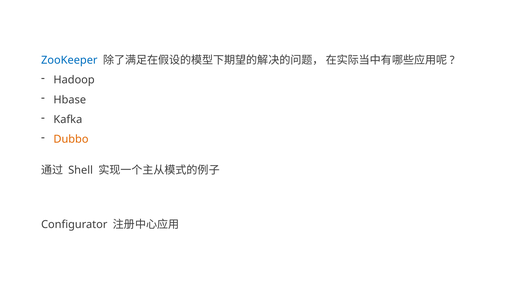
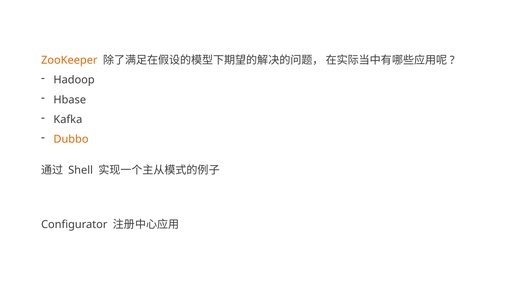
ZooKeeper colour: blue -> orange (69, 60)
